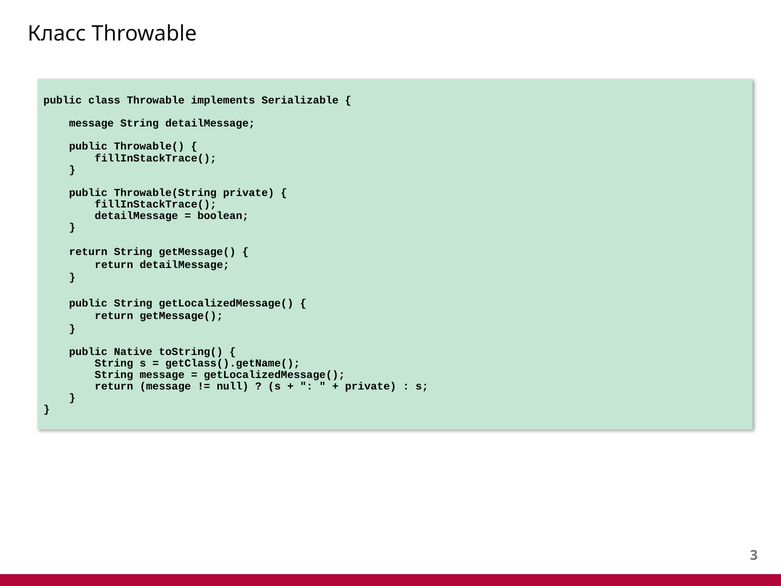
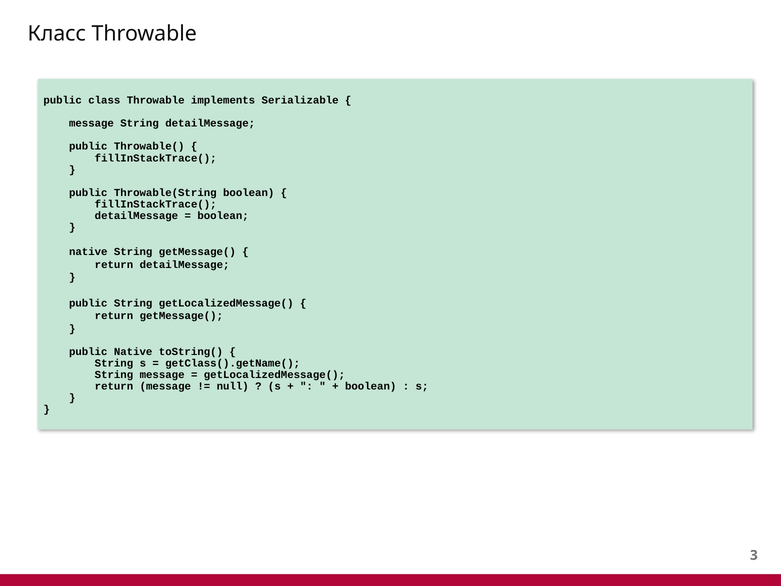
Throwable(String private: private -> boolean (249, 193)
return: return -> native (88, 252)
private: private -> boolean (371, 386)
